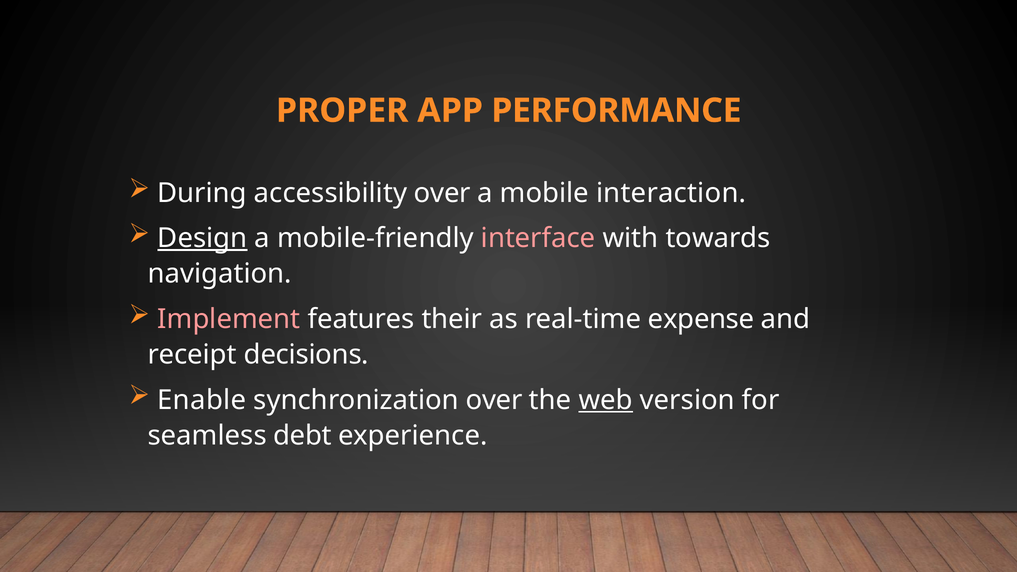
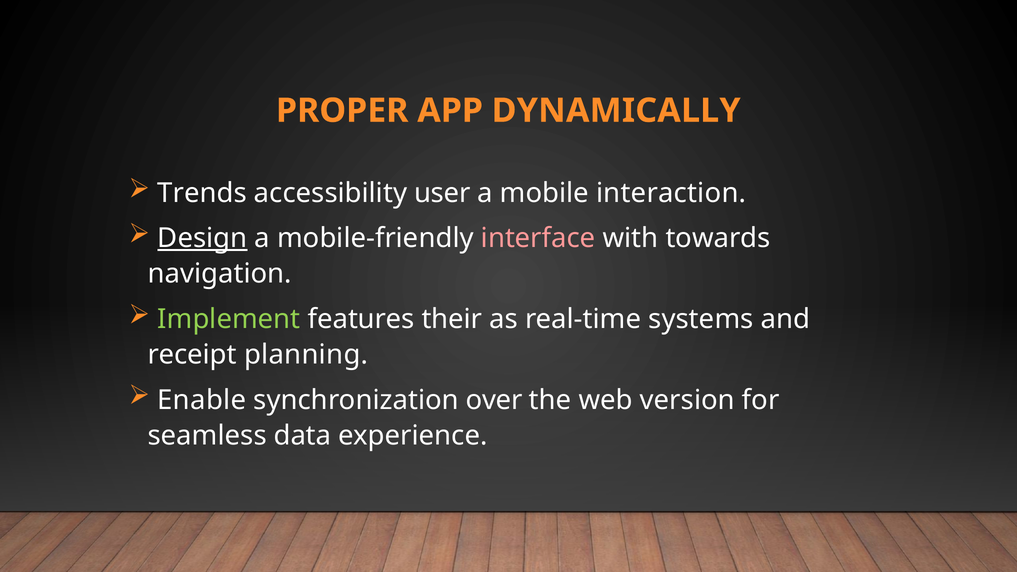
PERFORMANCE: PERFORMANCE -> DYNAMICALLY (616, 111)
During: During -> Trends (202, 193)
accessibility over: over -> user (442, 193)
Implement colour: pink -> light green (229, 319)
expense: expense -> systems (701, 319)
decisions: decisions -> planning (306, 355)
web underline: present -> none (606, 400)
debt: debt -> data (303, 436)
